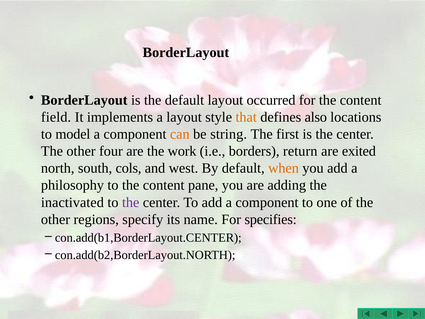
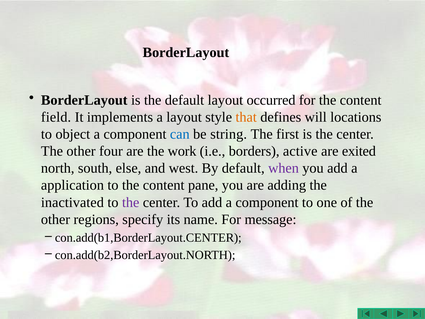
also: also -> will (316, 117)
model: model -> object (73, 134)
can colour: orange -> blue (180, 134)
return: return -> active (300, 151)
cols: cols -> else (128, 168)
when colour: orange -> purple (284, 168)
philosophy: philosophy -> application (72, 185)
specifies: specifies -> message (271, 219)
